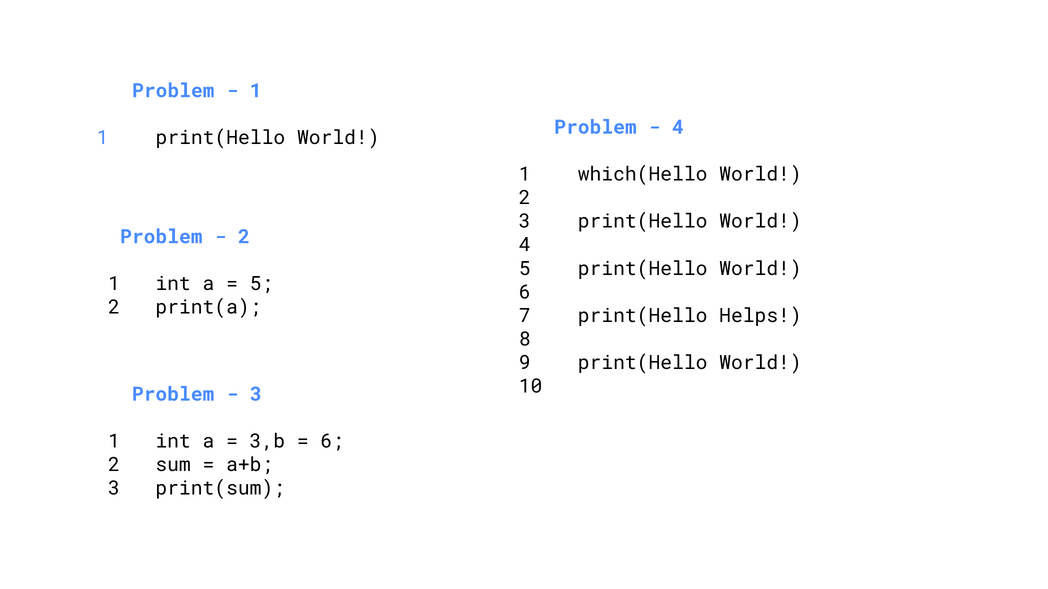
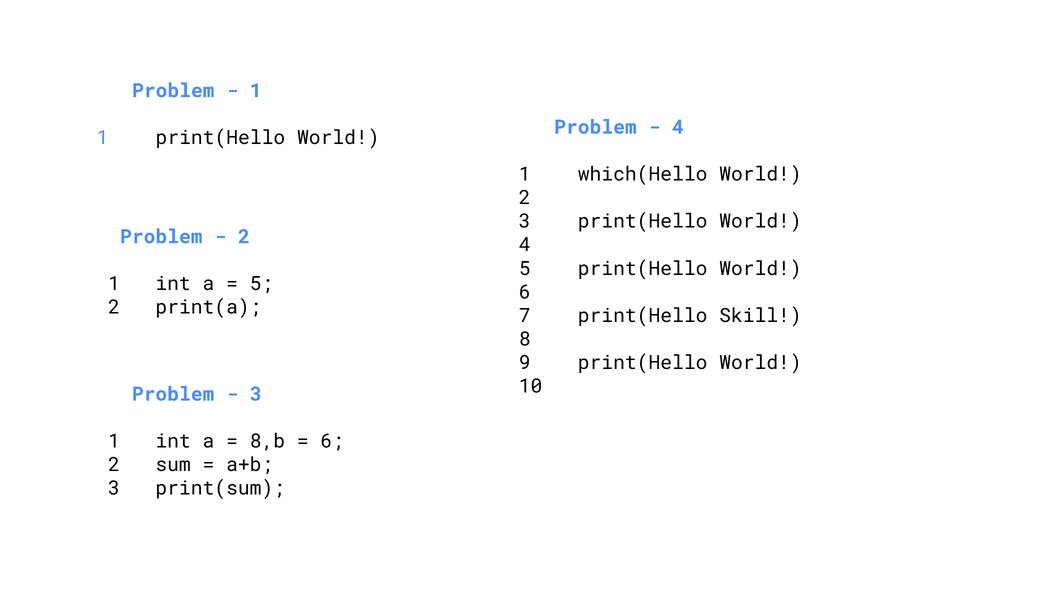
Helps: Helps -> Skill (761, 316)
3,b: 3,b -> 8,b (267, 442)
